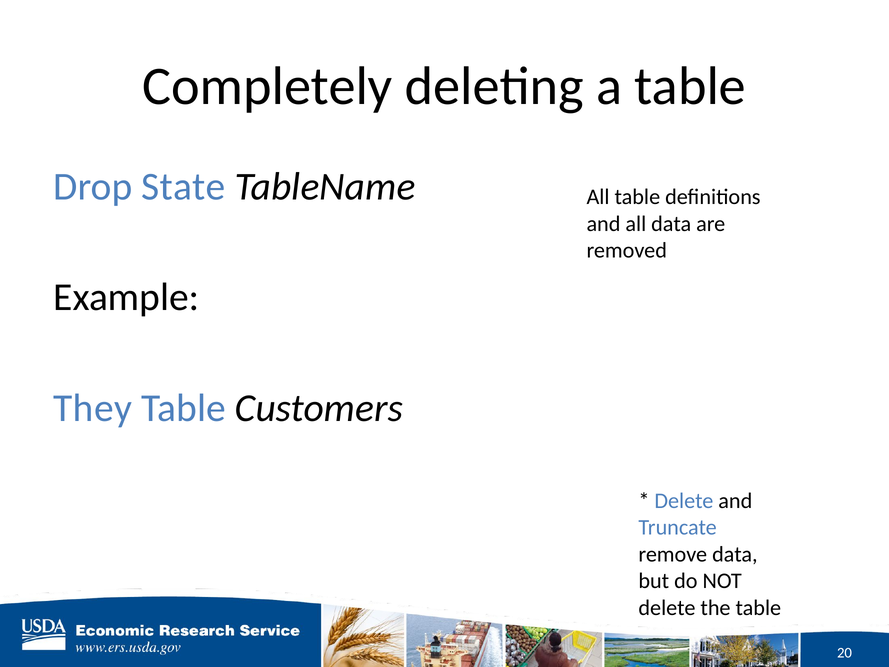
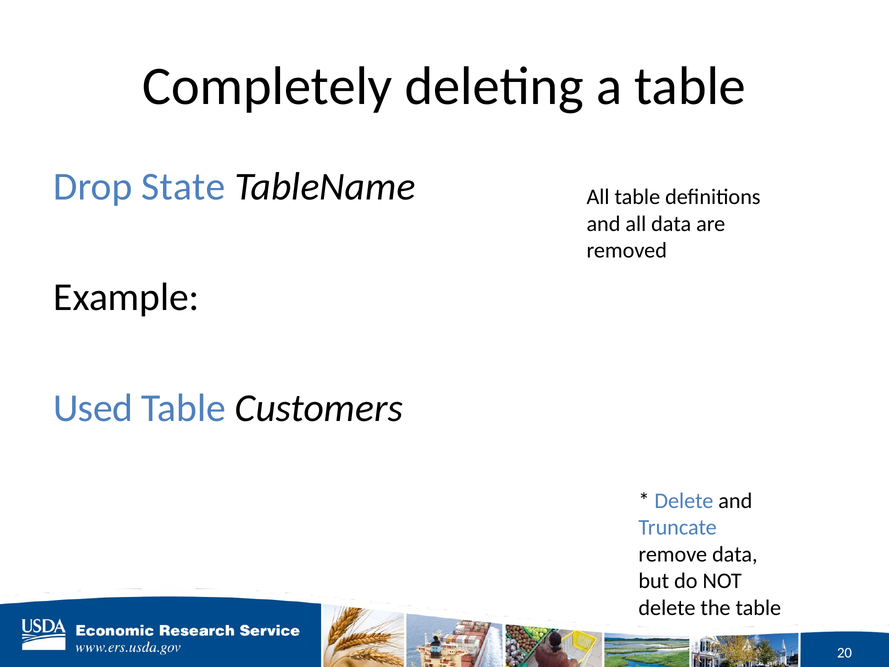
They: They -> Used (93, 408)
